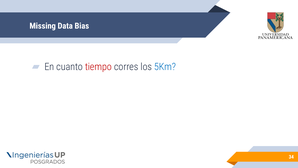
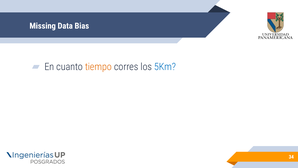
tiempo colour: red -> orange (98, 67)
